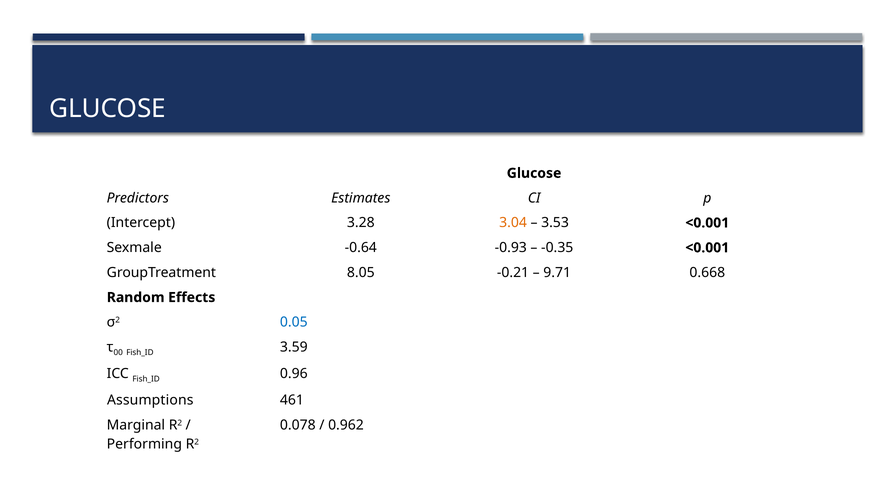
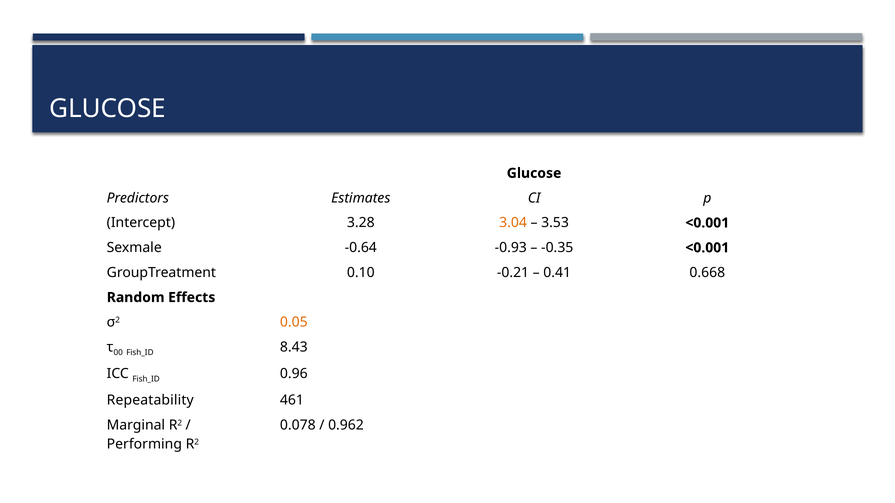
8.05: 8.05 -> 0.10 (361, 273)
9.71: 9.71 -> 0.41 (557, 273)
0.05 colour: blue -> orange (294, 323)
3.59: 3.59 -> 8.43 (294, 347)
Assumptions: Assumptions -> Repeatability (150, 401)
